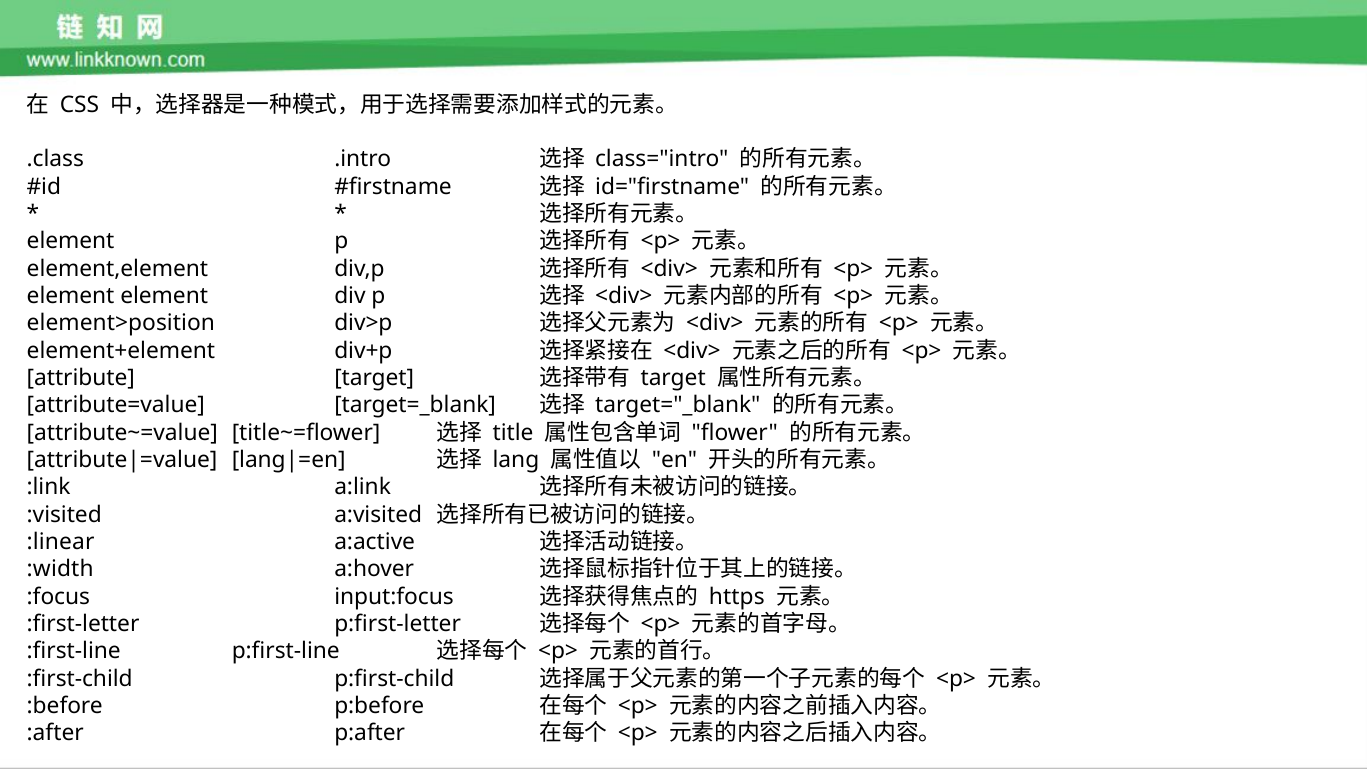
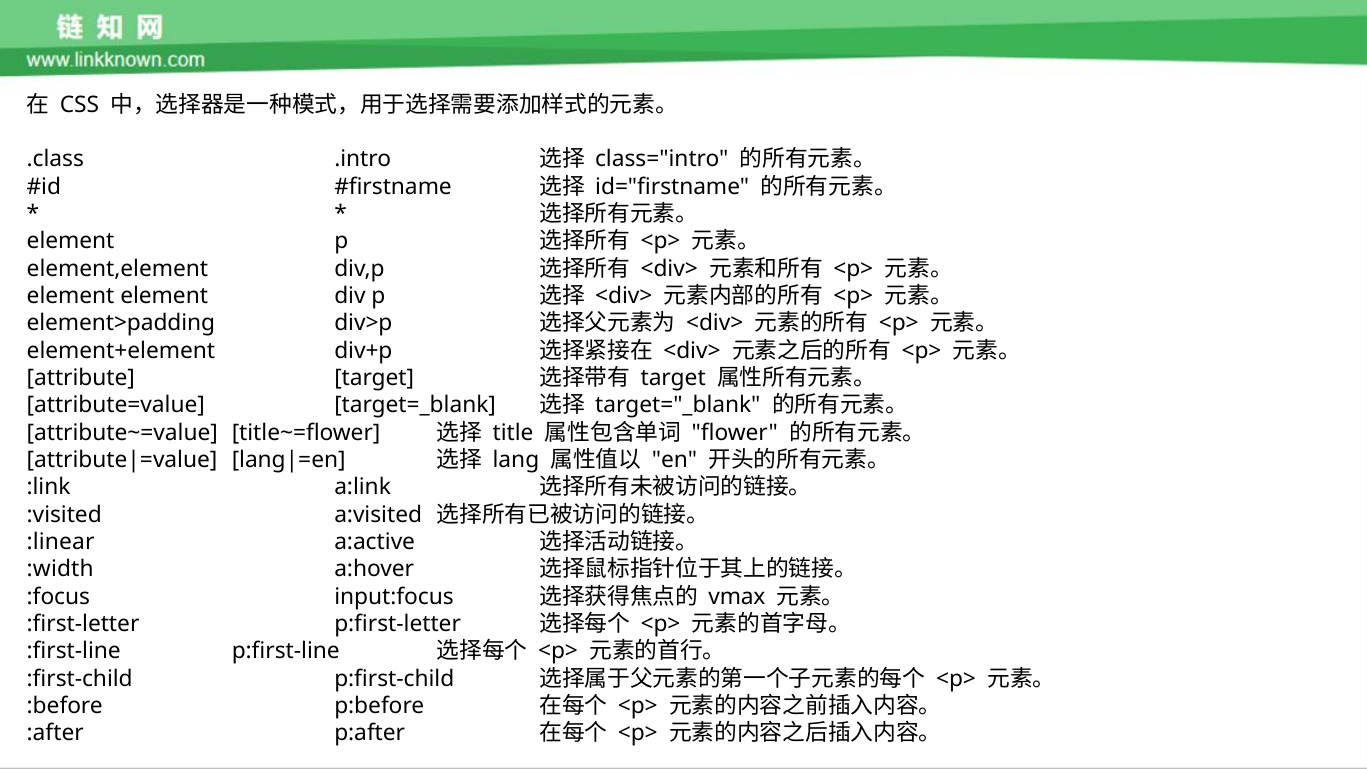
element>position: element>position -> element>padding (121, 323)
https: https -> vmax (737, 597)
